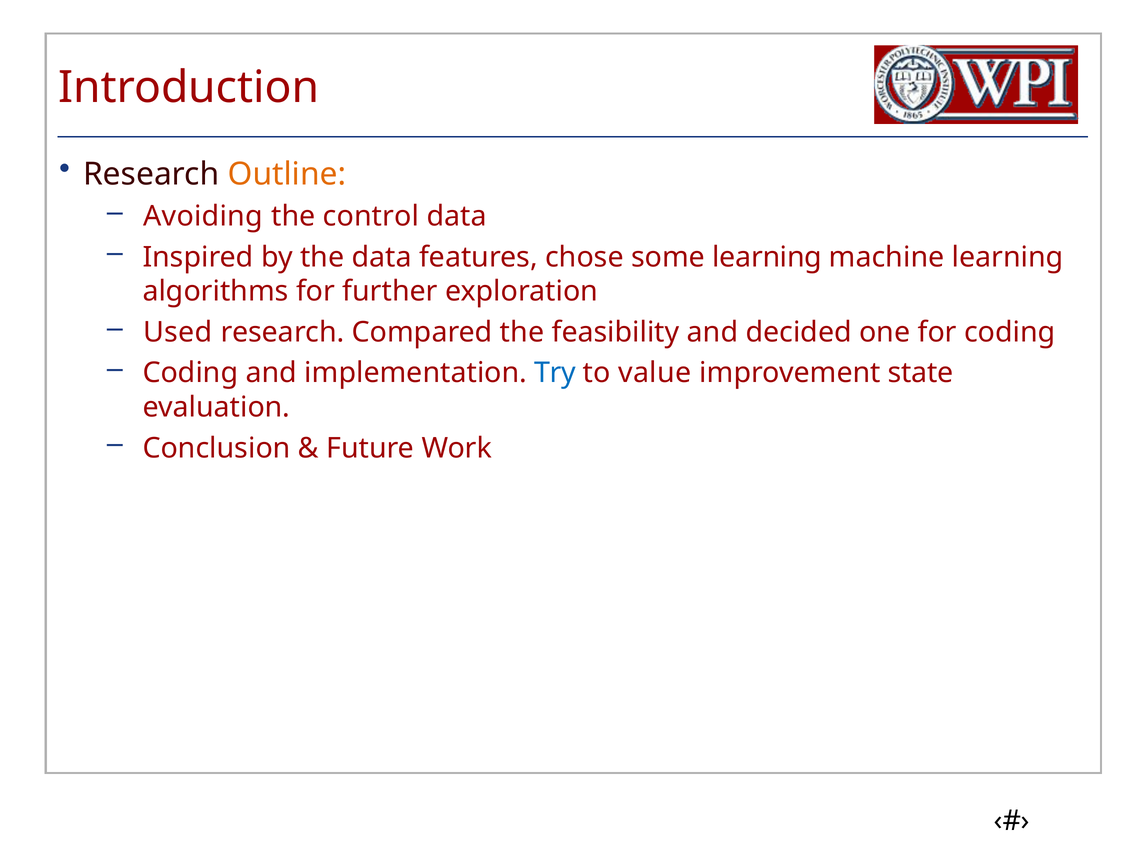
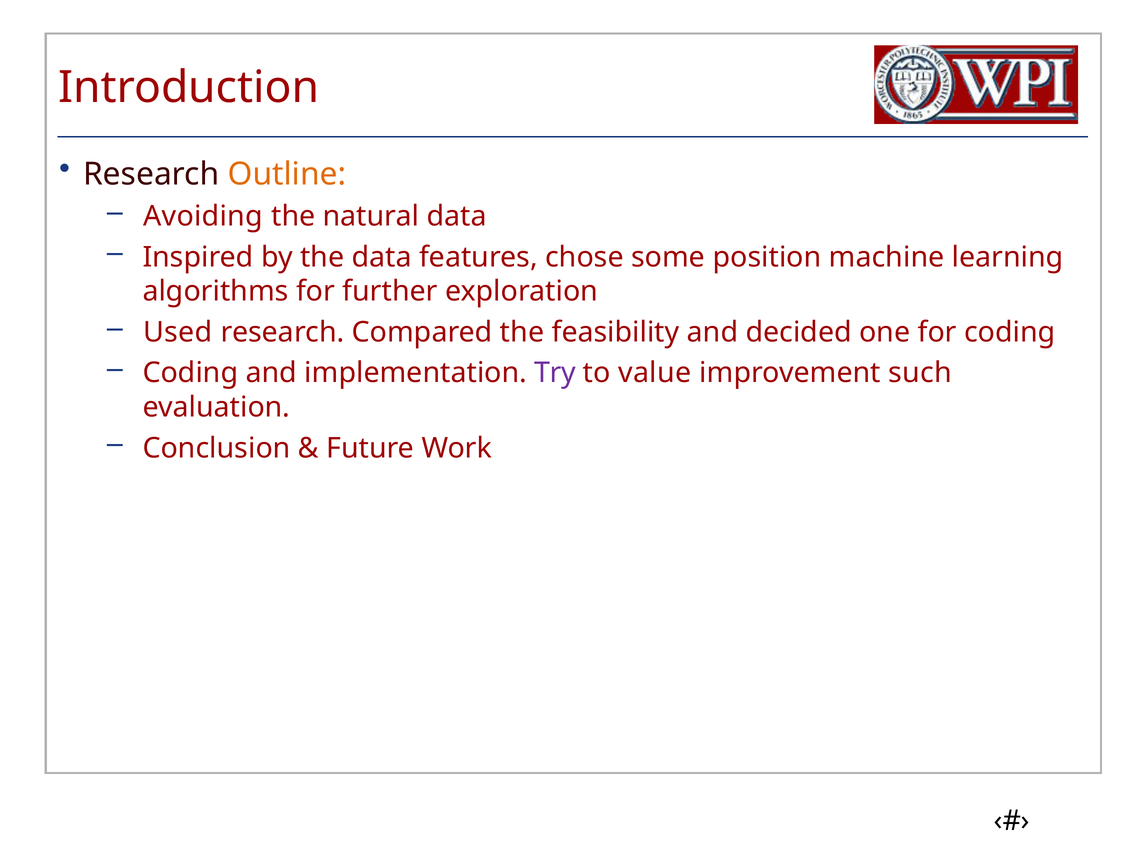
control: control -> natural (371, 216)
some learning: learning -> position (767, 257)
Try colour: blue -> purple (555, 373)
state: state -> such (920, 373)
